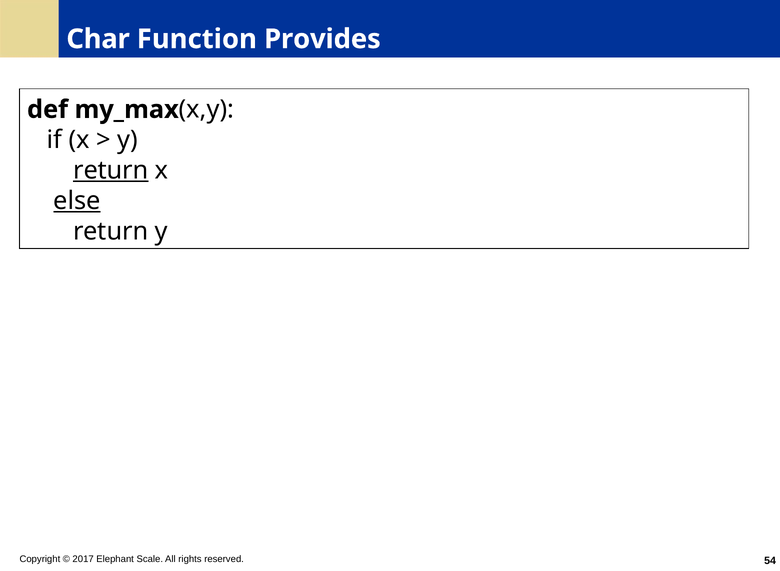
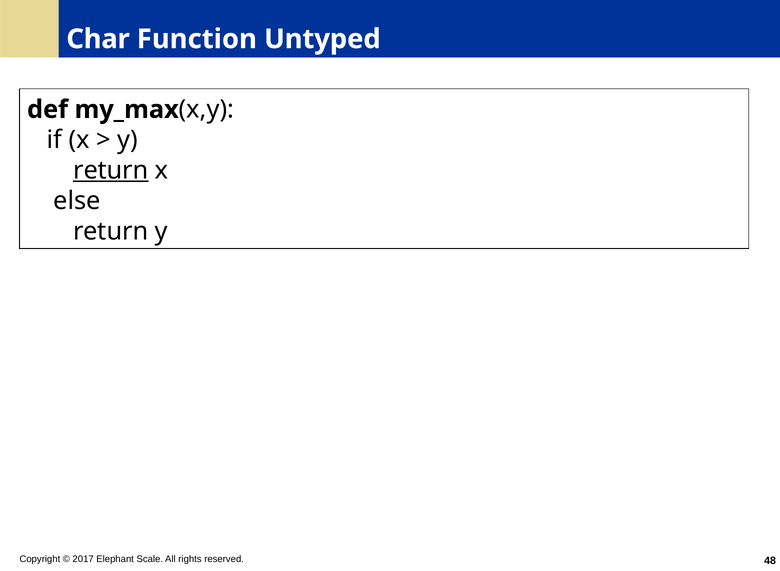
Provides: Provides -> Untyped (322, 39)
else underline: present -> none (77, 201)
54: 54 -> 48 (770, 561)
